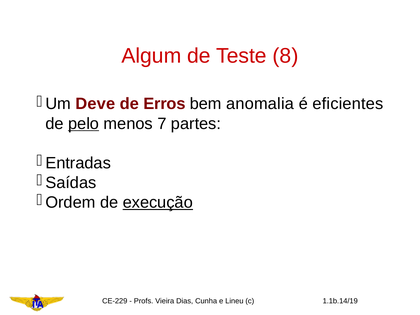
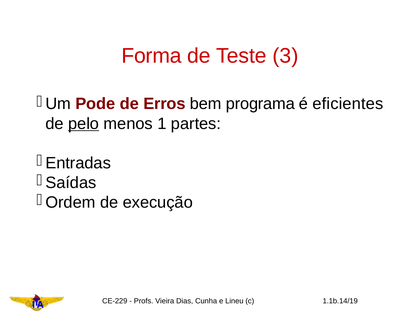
Algum: Algum -> Forma (152, 56)
8: 8 -> 3 (285, 56)
Deve: Deve -> Pode (95, 104)
anomalia: anomalia -> programa (260, 104)
7: 7 -> 1 (162, 124)
execução underline: present -> none (158, 202)
